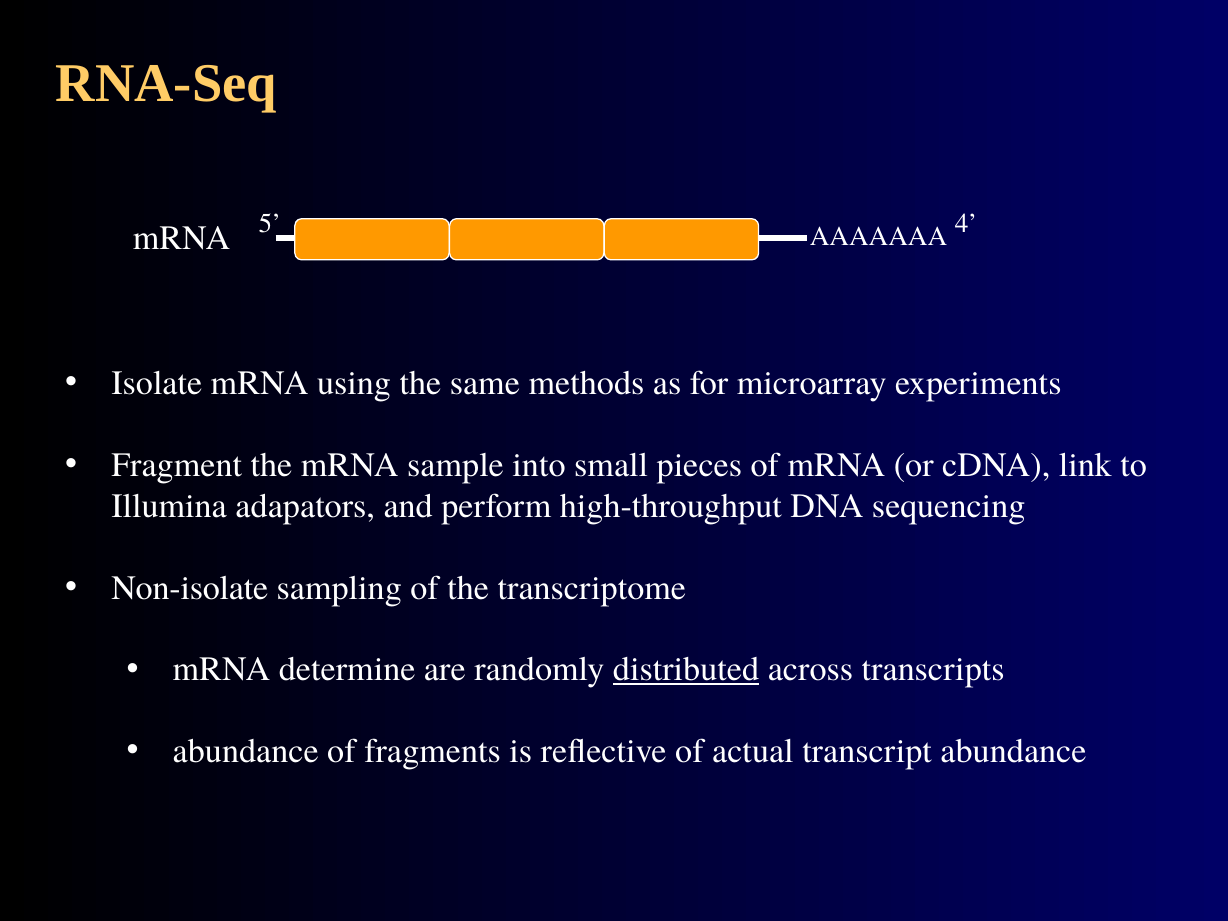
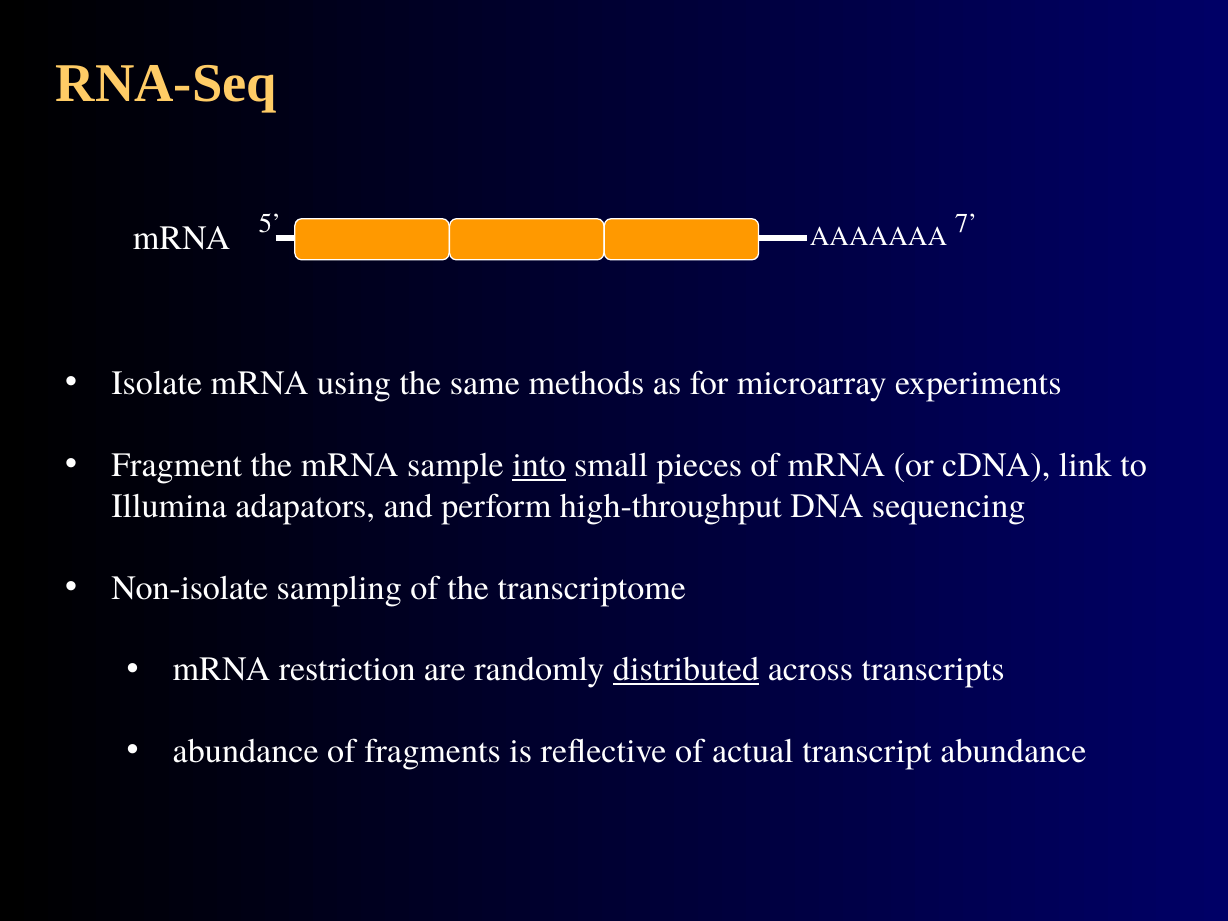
4: 4 -> 7 (966, 224)
into underline: none -> present (539, 465)
determine: determine -> restriction (347, 670)
